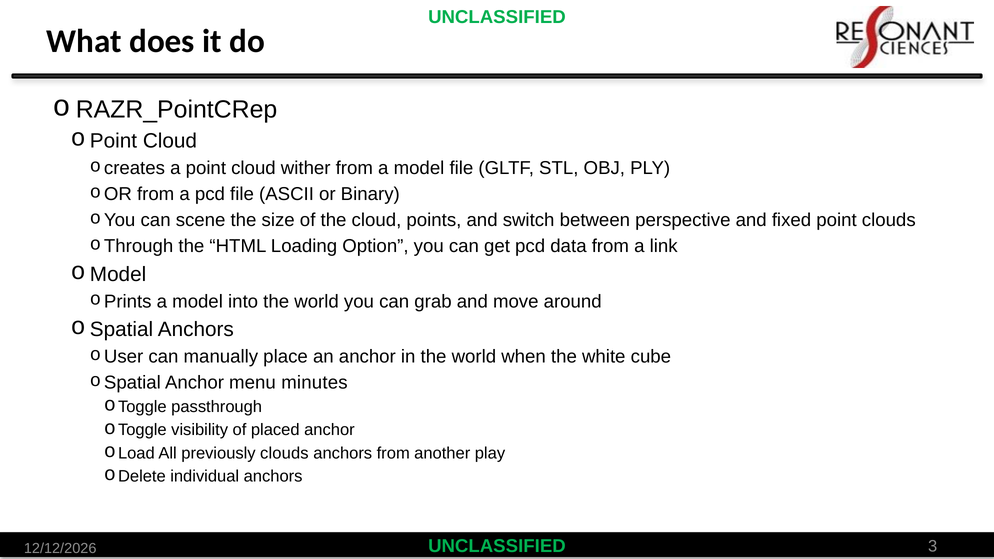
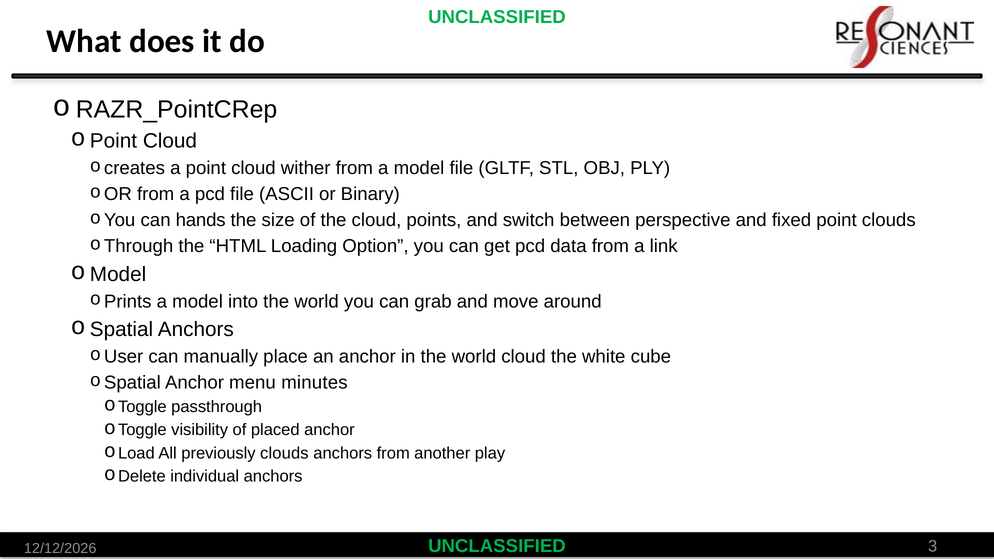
scene: scene -> hands (201, 220)
world when: when -> cloud (524, 357)
